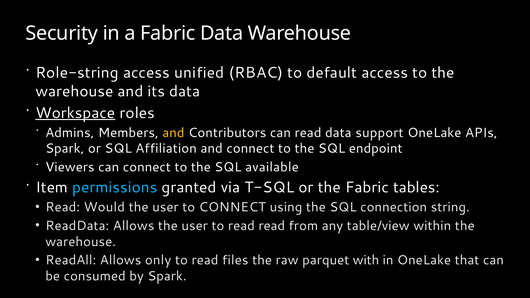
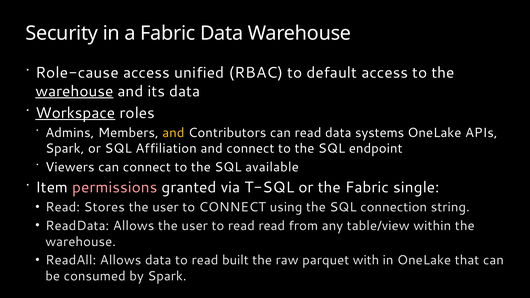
Role-string: Role-string -> Role-cause (77, 73)
warehouse underline: none -> present (74, 91)
support: support -> systems (380, 133)
permissions colour: light blue -> pink (115, 188)
tables: tables -> single (416, 188)
Would: Would -> Stores (104, 207)
Allows only: only -> data (158, 260)
files: files -> built (235, 260)
